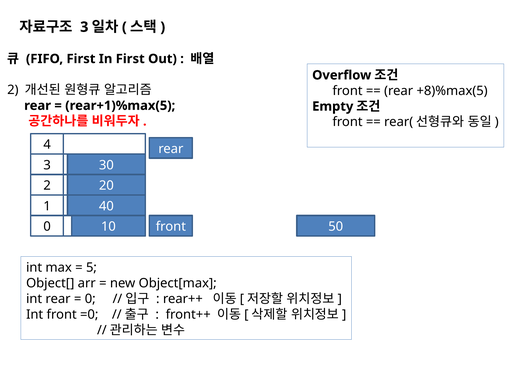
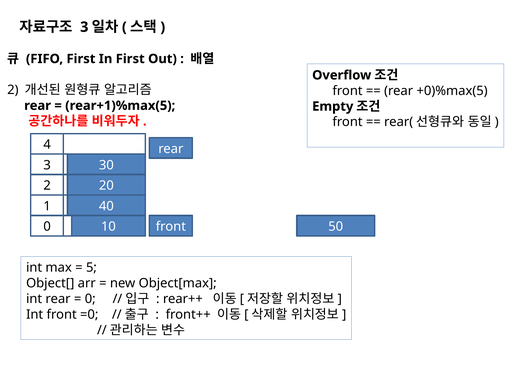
+8)%max(5: +8)%max(5 -> +0)%max(5 (452, 91)
